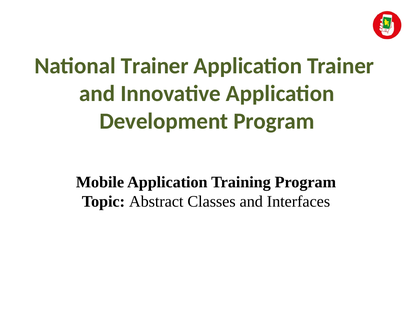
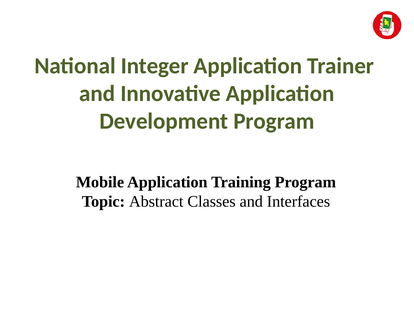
National Trainer: Trainer -> Integer (155, 66)
